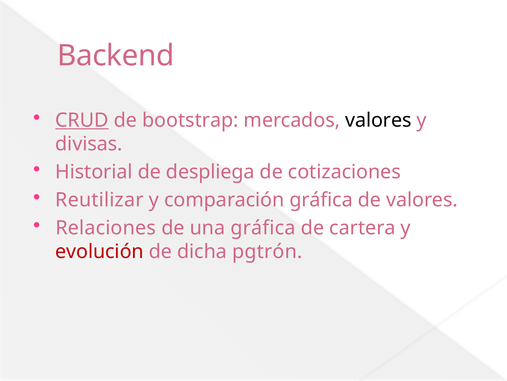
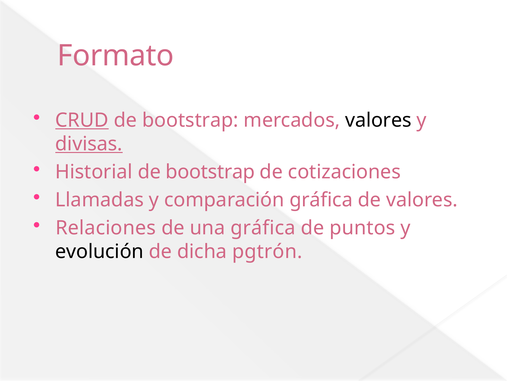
Backend: Backend -> Formato (116, 56)
divisas underline: none -> present (89, 144)
Historial de despliega: despliega -> bootstrap (210, 172)
Reutilizar: Reutilizar -> Llamadas (100, 200)
cartera: cartera -> puntos (362, 227)
evolución colour: red -> black (99, 251)
